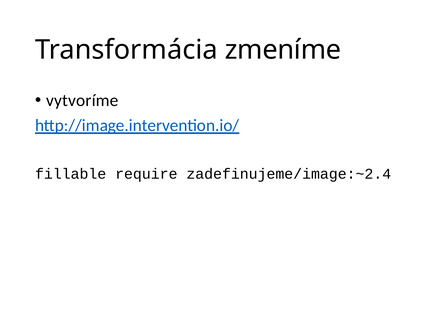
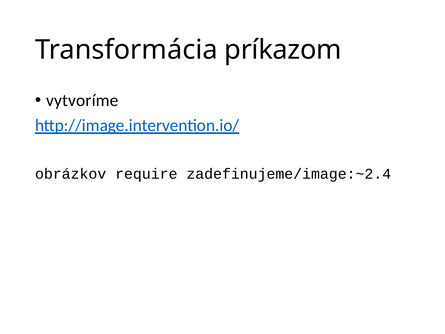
zmeníme: zmeníme -> príkazom (283, 50)
fillable: fillable -> obrázkov (71, 174)
